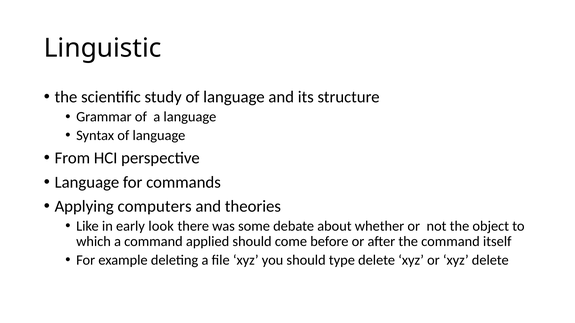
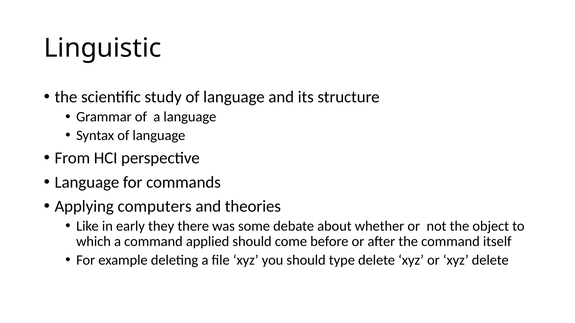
look: look -> they (161, 226)
